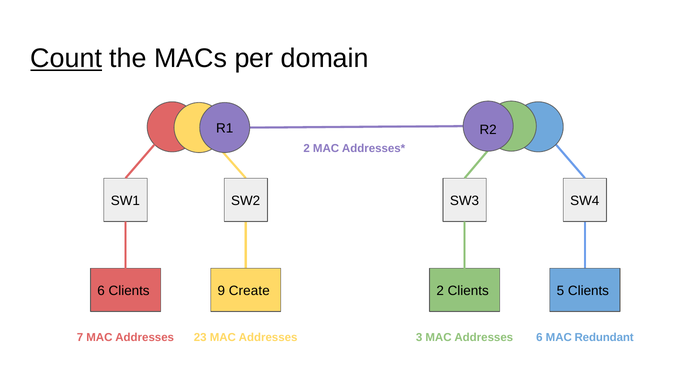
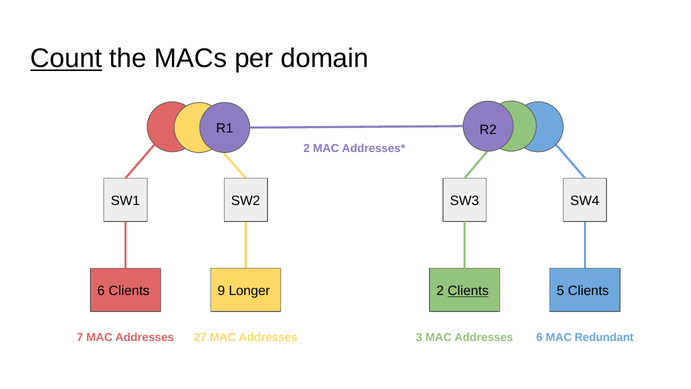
Create: Create -> Longer (249, 291)
Clients underline: none -> present (468, 291)
23: 23 -> 27 (200, 337)
